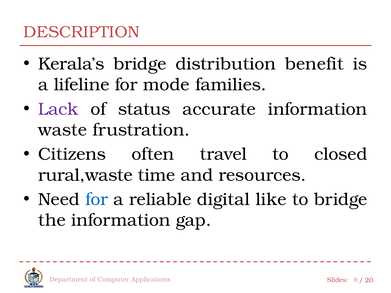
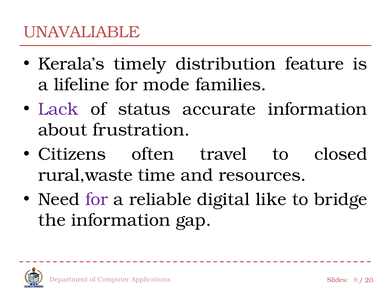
DESCRIPTION: DESCRIPTION -> UNAVALIABLE (82, 32)
Kerala’s bridge: bridge -> timely (140, 64)
benefit: benefit -> feature (315, 64)
waste: waste -> about (63, 130)
for colour: blue -> purple (97, 200)
